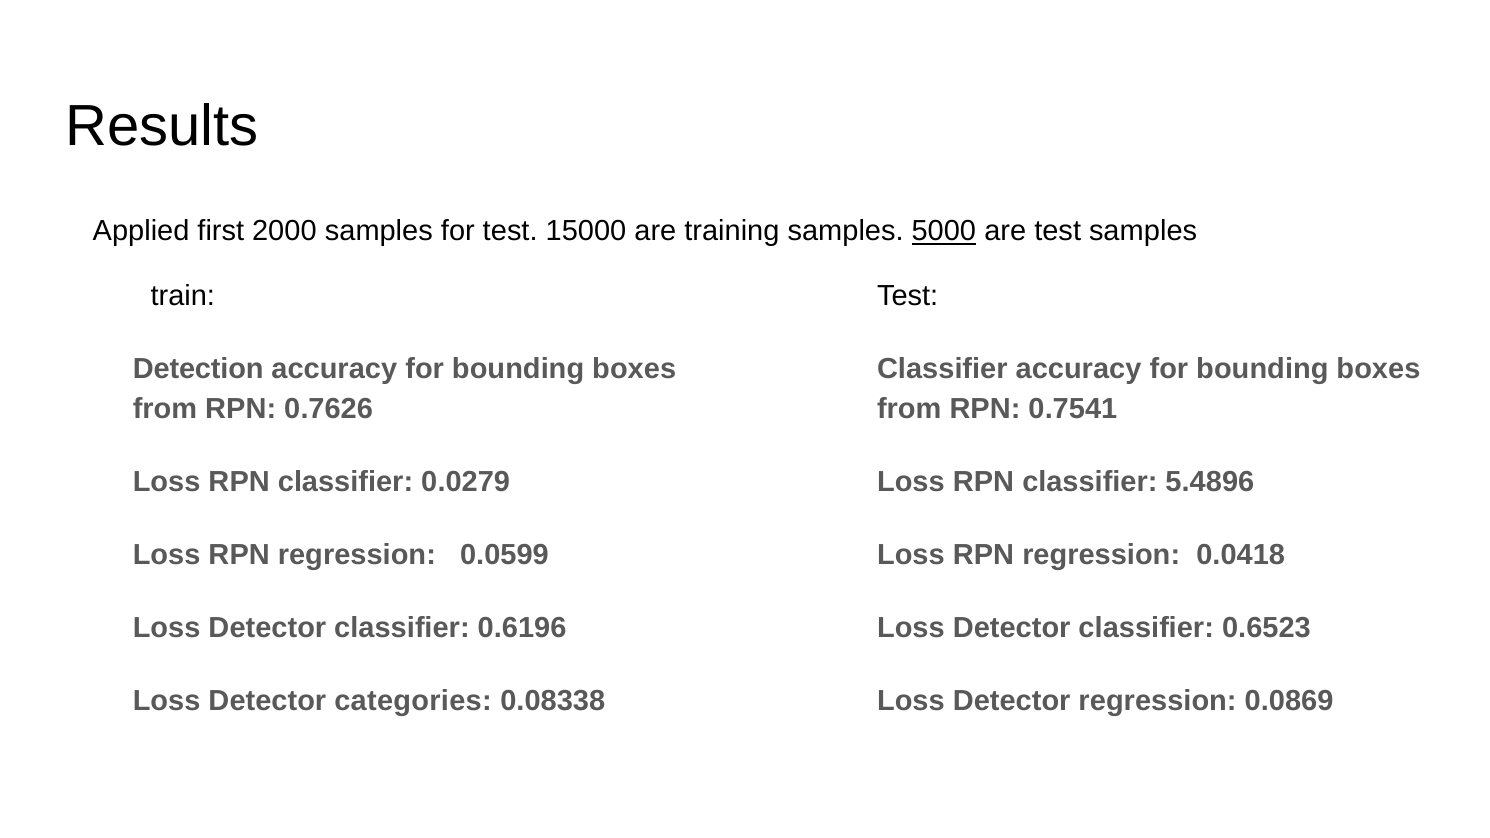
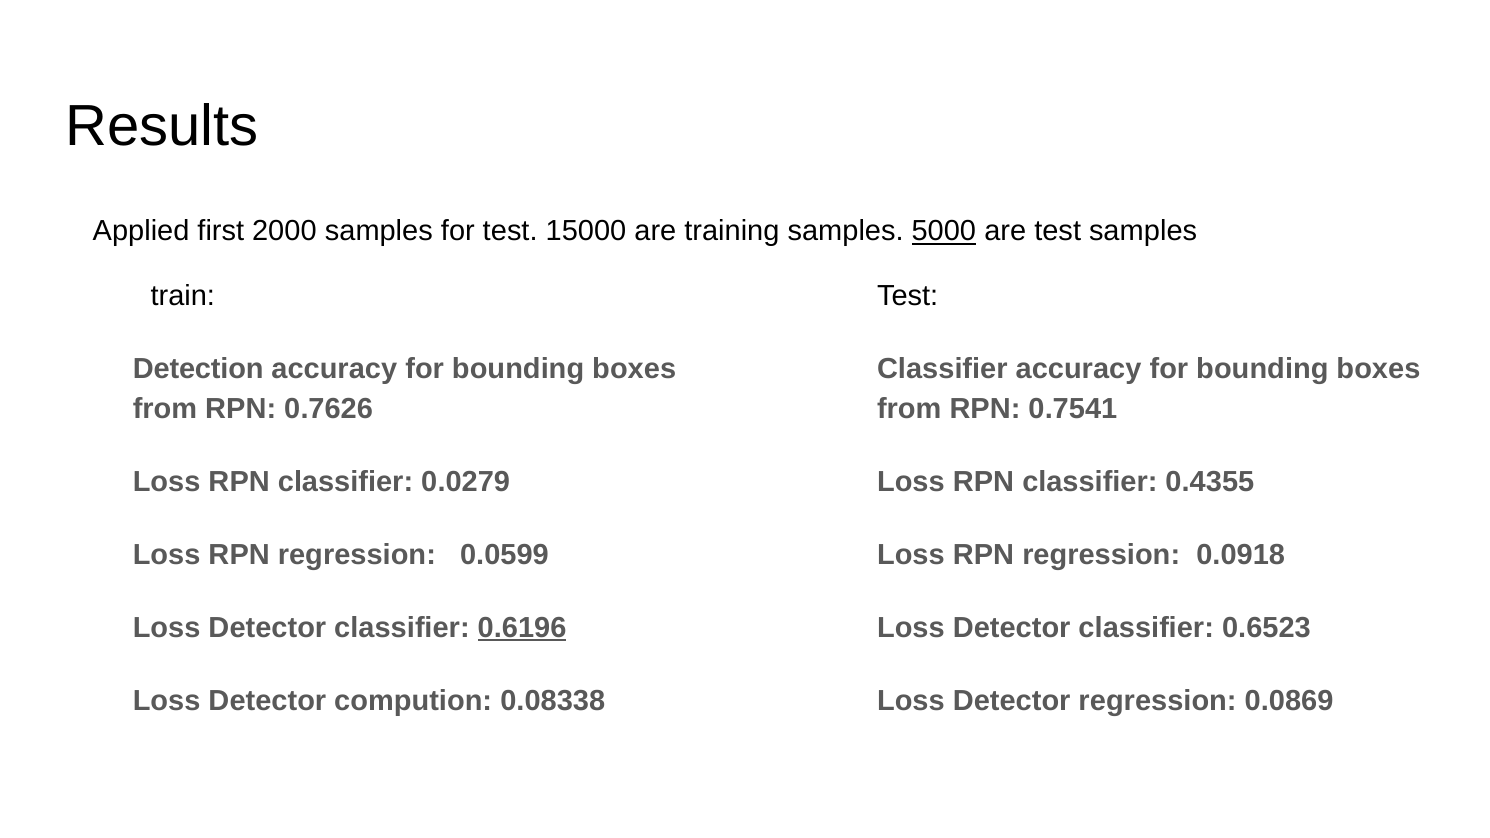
5.4896: 5.4896 -> 0.4355 (1210, 482)
0.0418: 0.0418 -> 0.0918 (1241, 555)
0.6196 underline: none -> present (522, 628)
categories: categories -> compution (413, 701)
